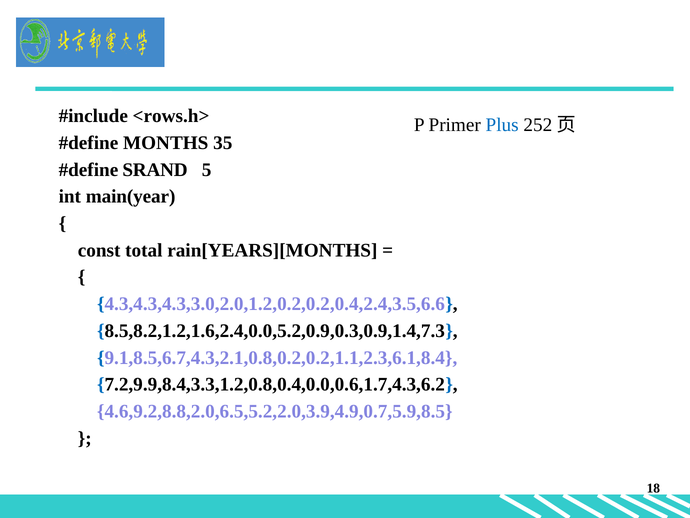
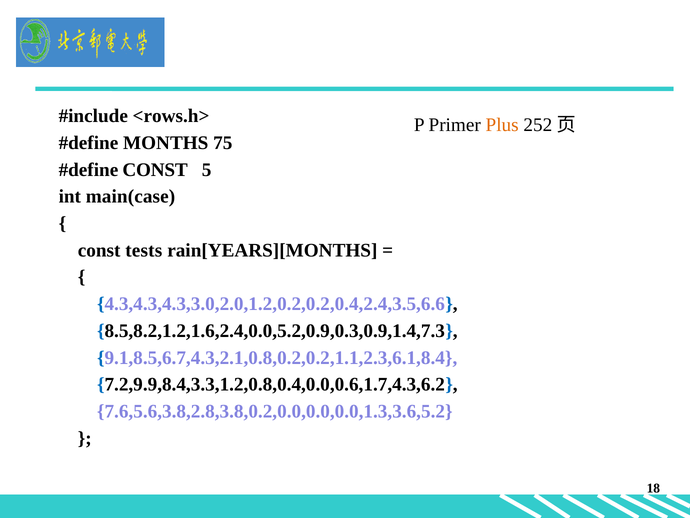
Plus colour: blue -> orange (502, 125)
35: 35 -> 75 (223, 143)
SRAND: SRAND -> CONST (155, 170)
main(year: main(year -> main(case (130, 196)
total: total -> tests (144, 250)
4.6,9.2,8.8,2.0,6.5,5.2,2.0,3.9,4.9,0.7,5.9,8.5: 4.6,9.2,8.8,2.0,6.5,5.2,2.0,3.9,4.9,0.7,5.9,8.5 -> 7.6,5.6,3.8,2.8,3.8,0.2,0.0,0.0,0.0,1.3,3.6,5.2 (275, 411)
